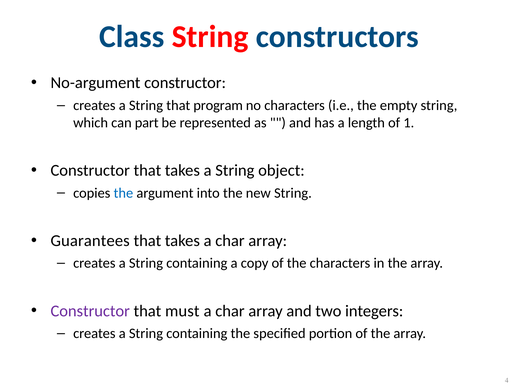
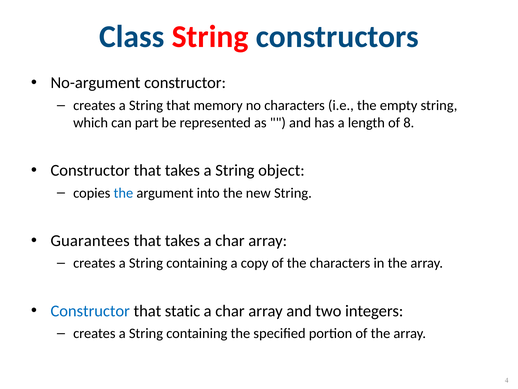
program: program -> memory (218, 105)
of 1: 1 -> 8 (409, 122)
Constructor colour: purple -> blue (90, 311)
must: must -> static (182, 311)
